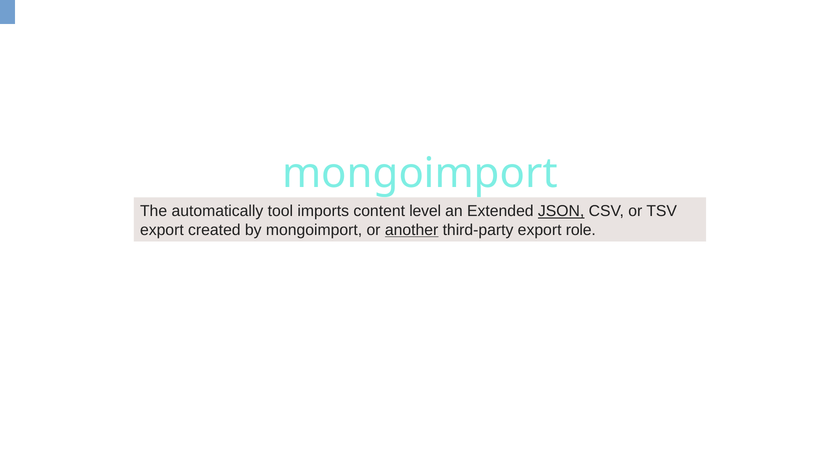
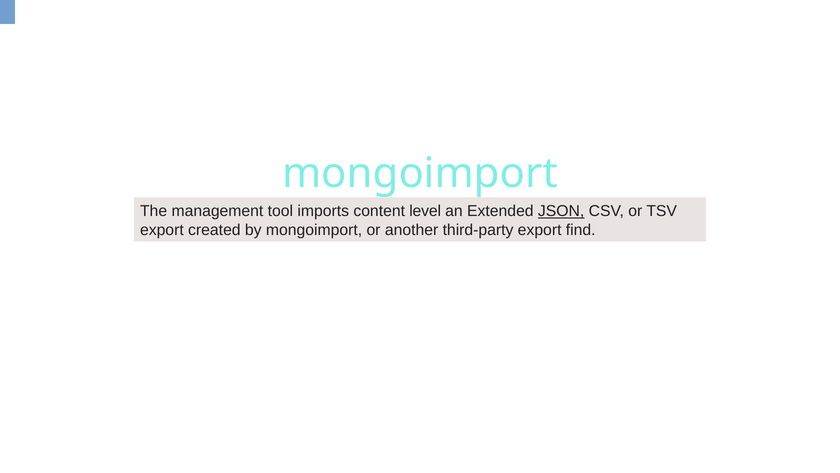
automatically: automatically -> management (217, 211)
another underline: present -> none (412, 230)
role: role -> find (581, 230)
